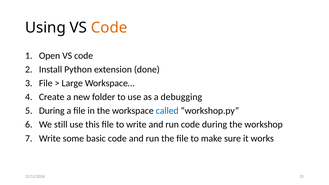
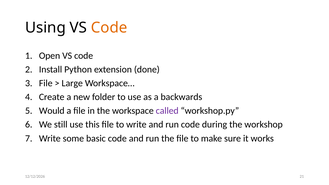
debugging: debugging -> backwards (181, 97)
During: During -> Would (52, 111)
called colour: blue -> purple (167, 111)
